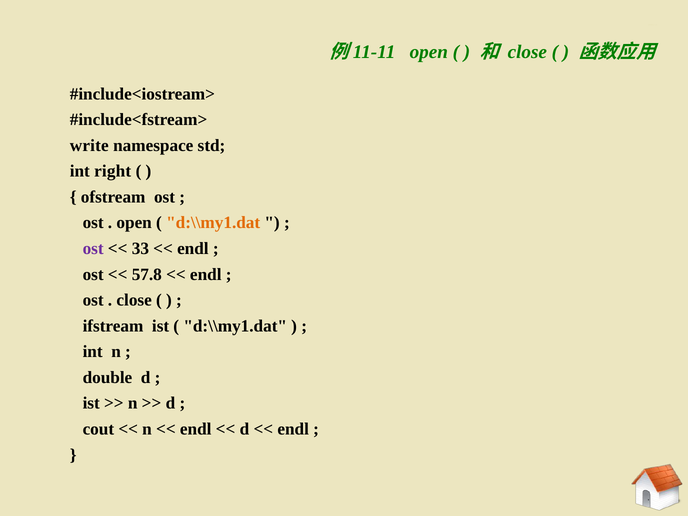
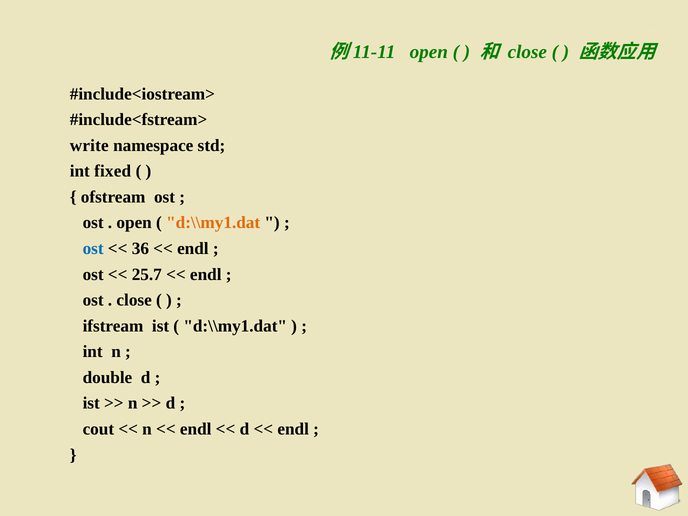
right: right -> fixed (113, 171)
ost colour: purple -> blue (93, 249)
33: 33 -> 36 (140, 249)
57.8: 57.8 -> 25.7 (147, 274)
